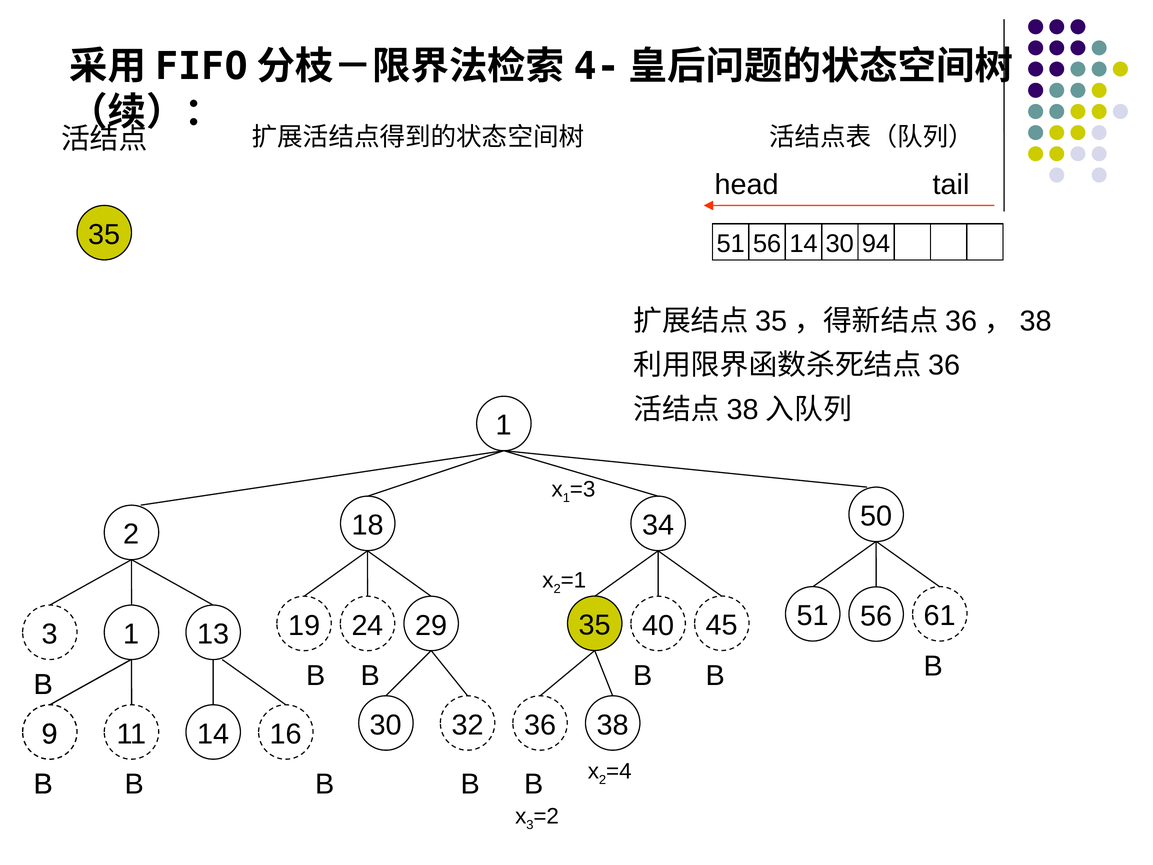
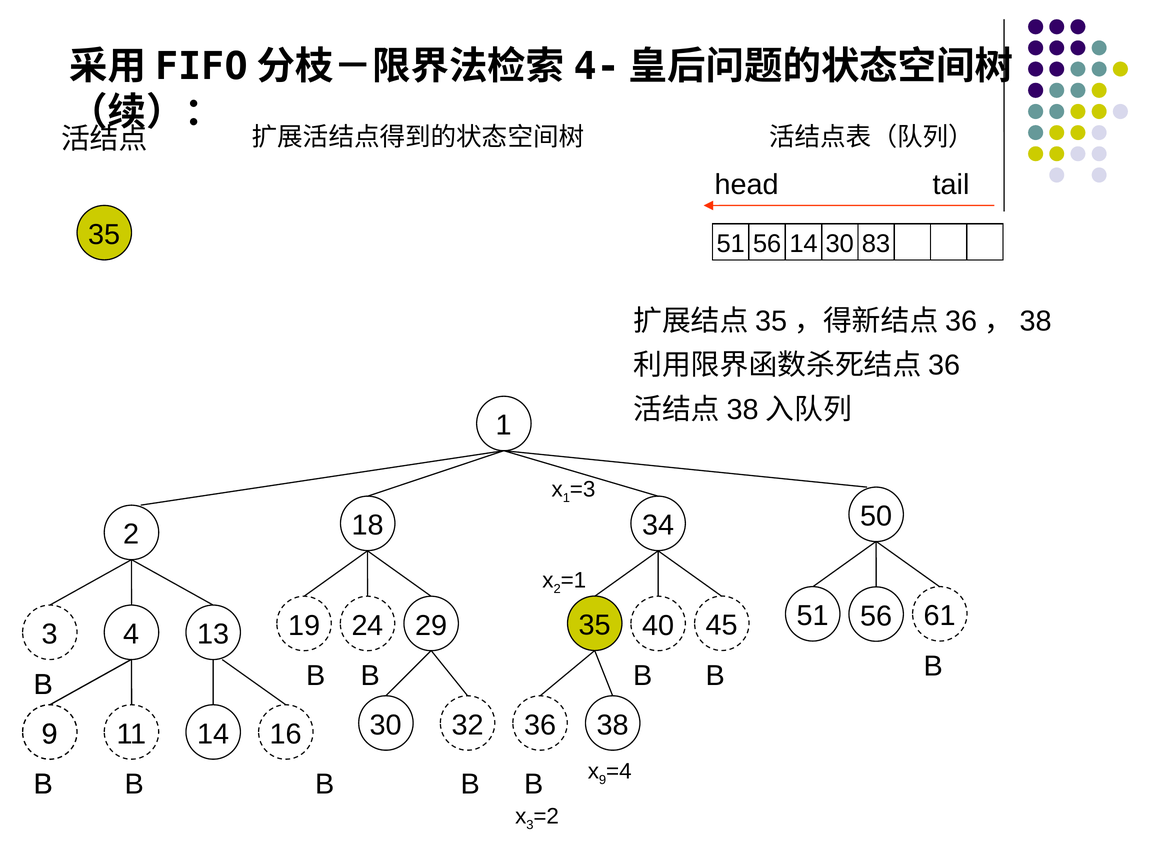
94: 94 -> 83 (876, 244)
3 1: 1 -> 4 (131, 634)
2: 2 -> 9 (603, 780)
